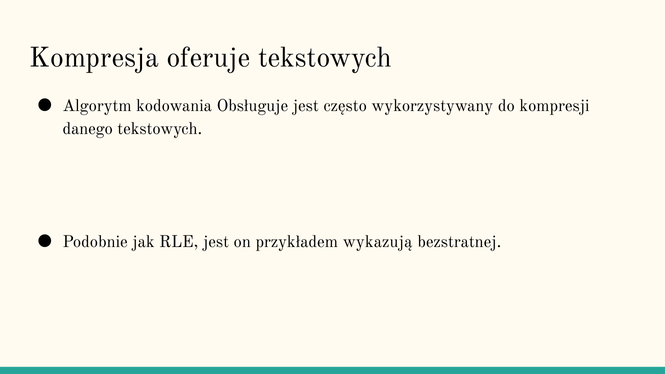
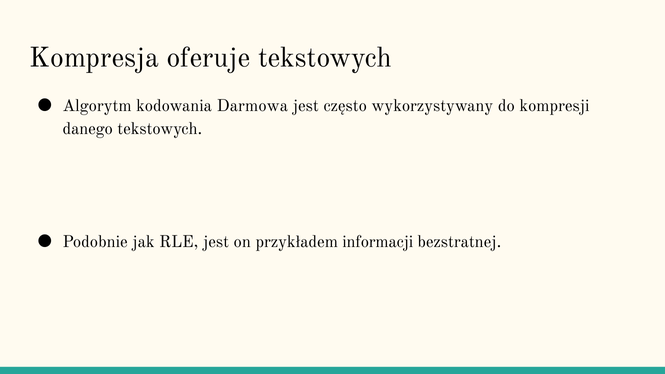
Obsługuje: Obsługuje -> Darmowa (252, 106)
wykazują: wykazują -> informacji (378, 242)
